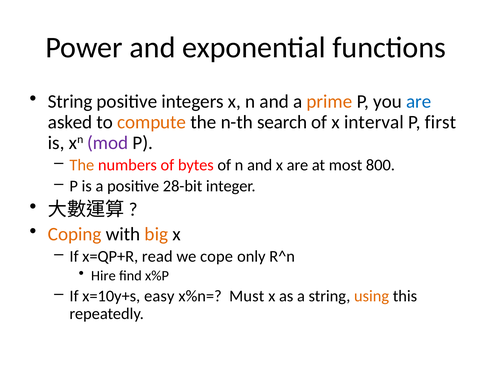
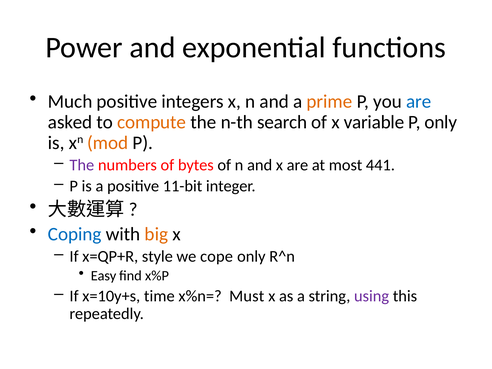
String: String -> Much (70, 101)
interval: interval -> variable (374, 122)
P first: first -> only (441, 122)
mod colour: purple -> orange (108, 143)
The colour: orange -> purple (82, 165)
800: 800 -> 441 (380, 165)
28-bit: 28-bit -> 11-bit (183, 186)
Coping colour: orange -> blue (75, 234)
read: read -> style (157, 257)
Hire: Hire -> Easy (104, 276)
easy: easy -> time (159, 296)
using colour: orange -> purple (372, 296)
